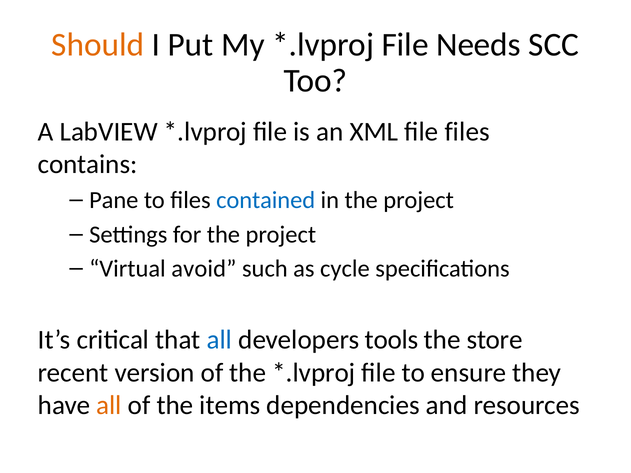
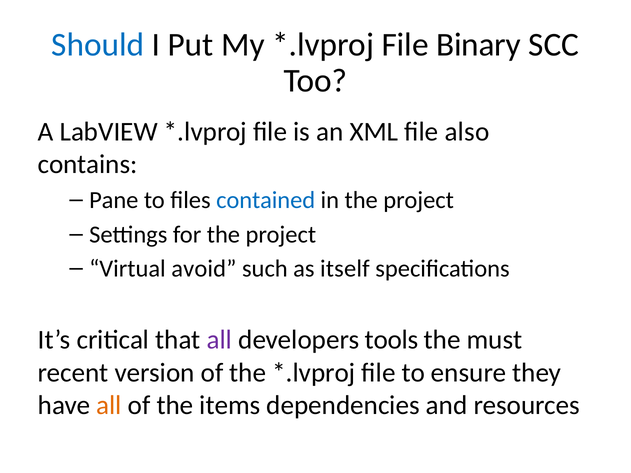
Should colour: orange -> blue (98, 45)
Needs: Needs -> Binary (479, 45)
file files: files -> also (467, 132)
cycle: cycle -> itself (345, 269)
all colour: blue -> purple (219, 340)
store: store -> must (495, 340)
